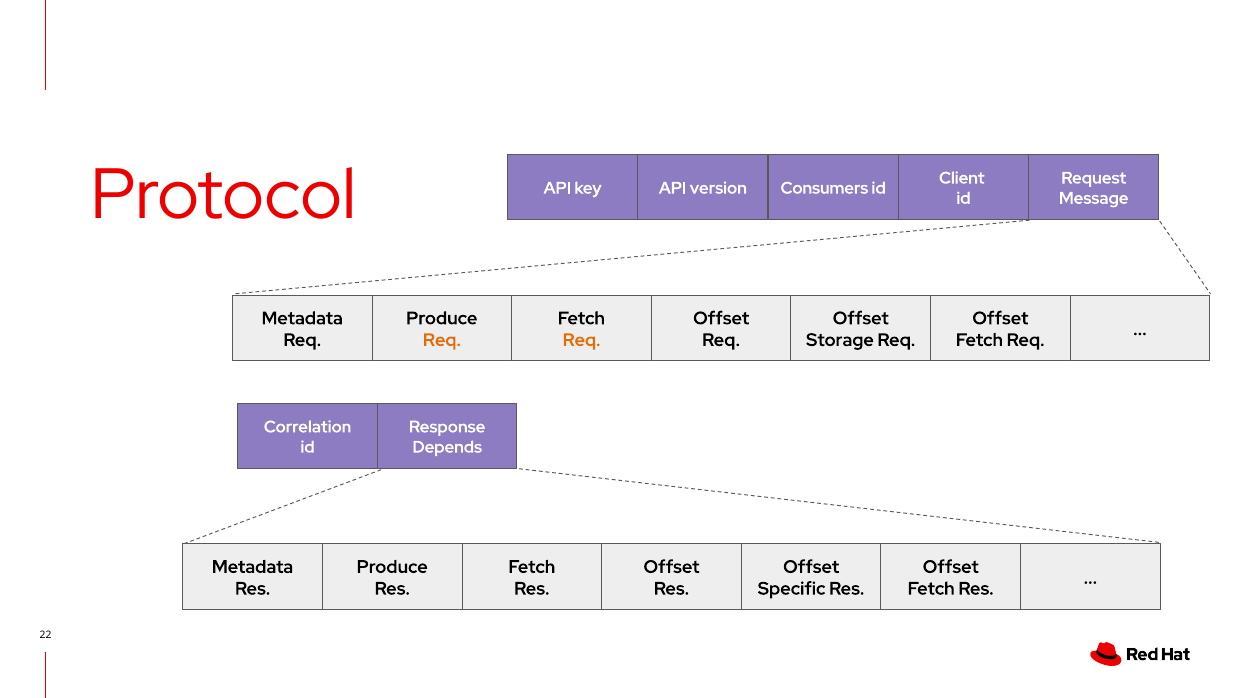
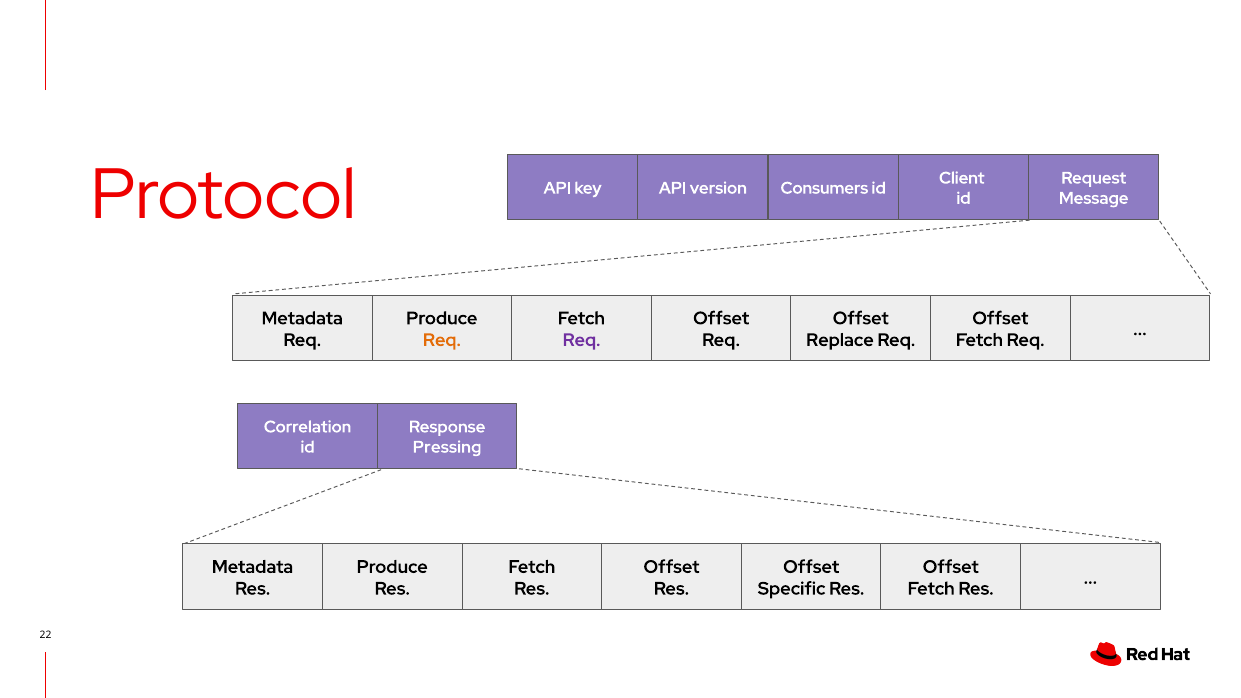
Req colour: orange -> purple (582, 340)
Storage: Storage -> Replace (840, 340)
Depends: Depends -> Pressing (447, 447)
